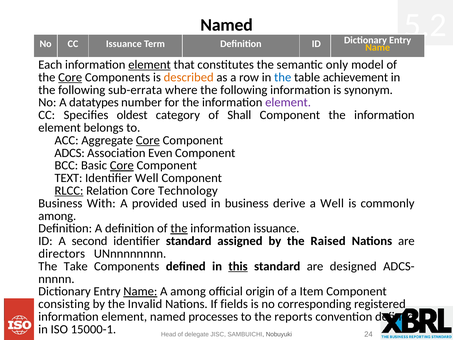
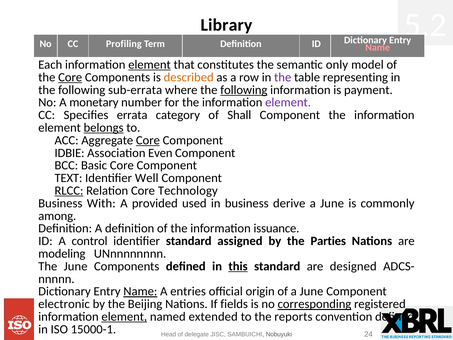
Named: Named -> Library (226, 25)
CC Issuance: Issuance -> Profiling (124, 44)
Name colour: yellow -> pink (378, 47)
the colour: blue -> purple (283, 77)
achievement: achievement -> representing (355, 77)
following underline: none -> present (244, 90)
synonym: synonym -> payment (368, 90)
datatypes: datatypes -> monetary (94, 102)
oldest: oldest -> errata (132, 115)
belongs underline: none -> present (104, 128)
ADCS: ADCS -> IDBIE (70, 153)
Core underline: present -> none (122, 165)
Well: Well -> June (332, 203)
the underline: present -> none (179, 228)
second: second -> control (90, 241)
Raised: Raised -> Parties (328, 241)
directors: directors -> modeling (62, 253)
The Take: Take -> June (76, 266)
A among: among -> entries (188, 291)
of a Item: Item -> June (312, 291)
consisting: consisting -> electronic (64, 304)
Invalid: Invalid -> Beijing (145, 304)
corresponding underline: none -> present (314, 304)
element underline: none -> present (124, 316)
processes: processes -> extended (213, 316)
